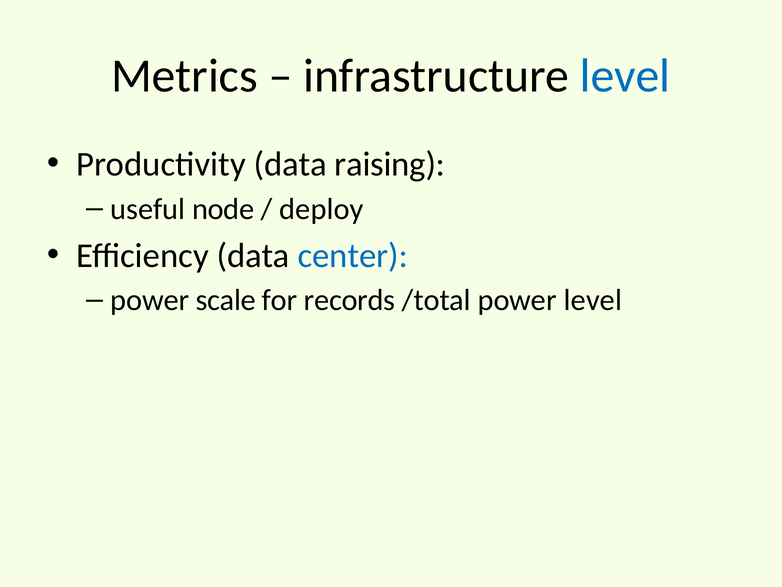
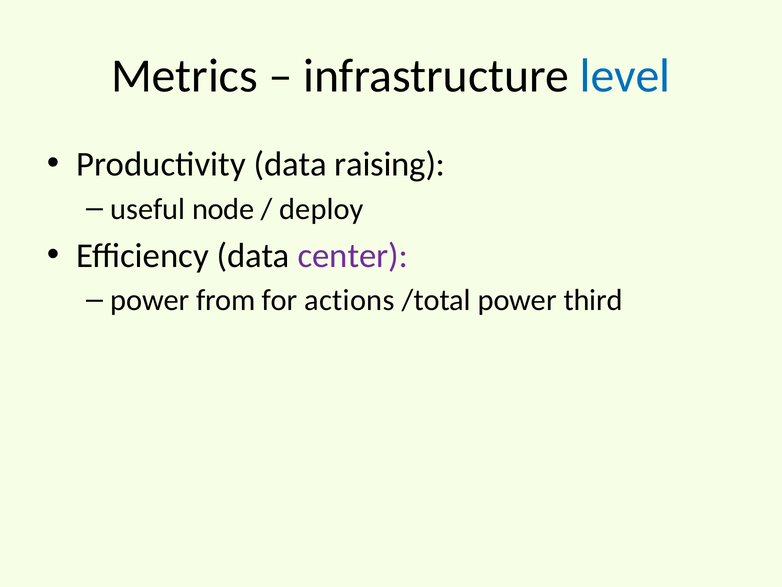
center colour: blue -> purple (353, 255)
scale: scale -> from (226, 300)
records: records -> actions (349, 300)
power level: level -> third (593, 300)
